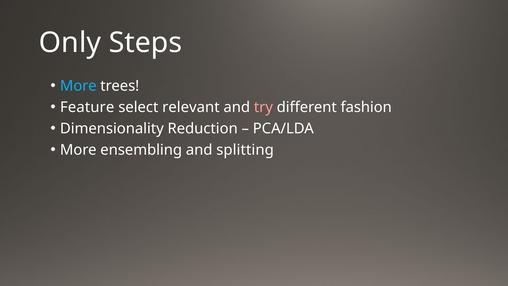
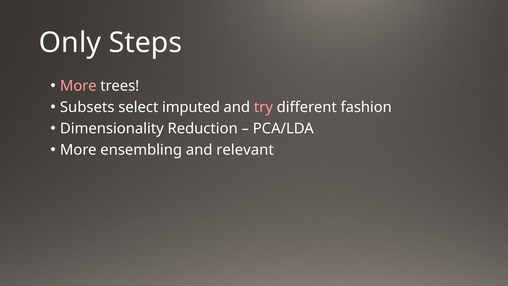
More colour: light blue -> pink (78, 86)
Feature: Feature -> Subsets (87, 107)
relevant: relevant -> imputed (191, 107)
splitting: splitting -> relevant (245, 150)
